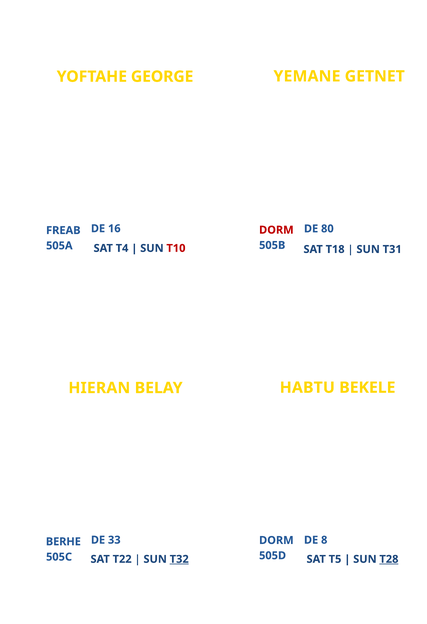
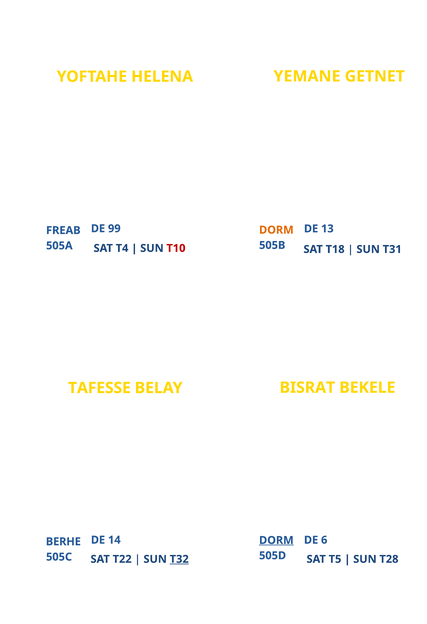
GEORGE: GEORGE -> HELENA (162, 77)
16: 16 -> 99 (114, 228)
80: 80 -> 13 (327, 229)
DORM colour: red -> orange (276, 230)
HABTU: HABTU -> BISRAT (307, 387)
HIERAN: HIERAN -> TAFESSE (99, 388)
33: 33 -> 14 (114, 540)
8: 8 -> 6 (324, 540)
DORM underline: none -> present (276, 540)
T28 underline: present -> none (389, 559)
